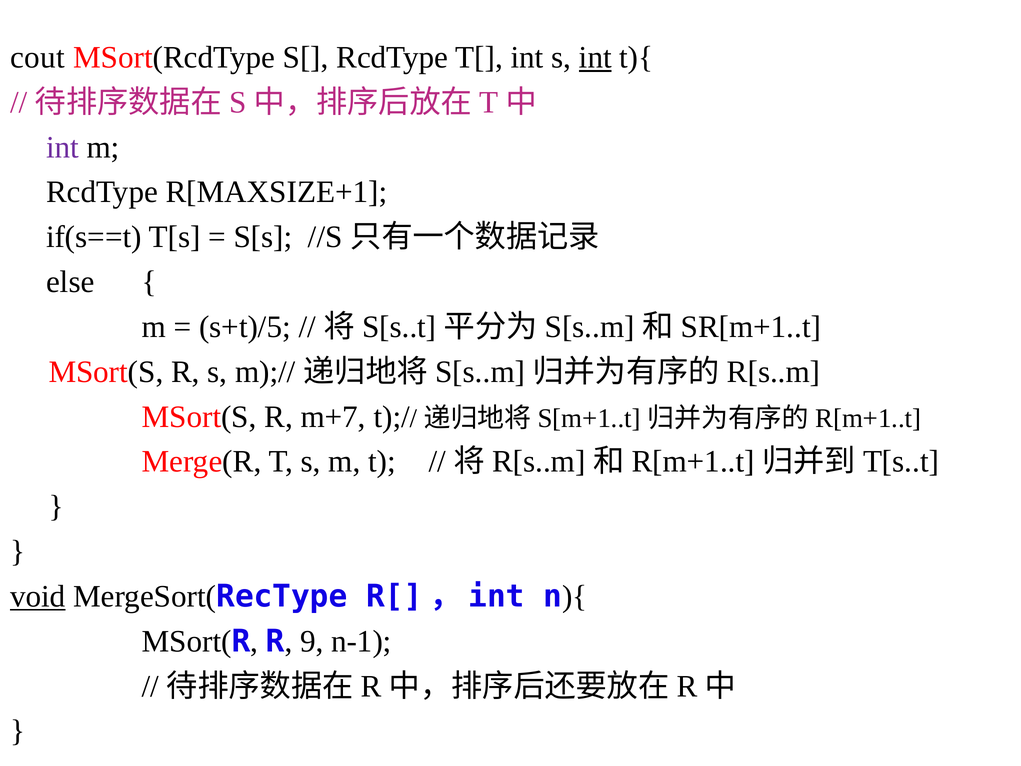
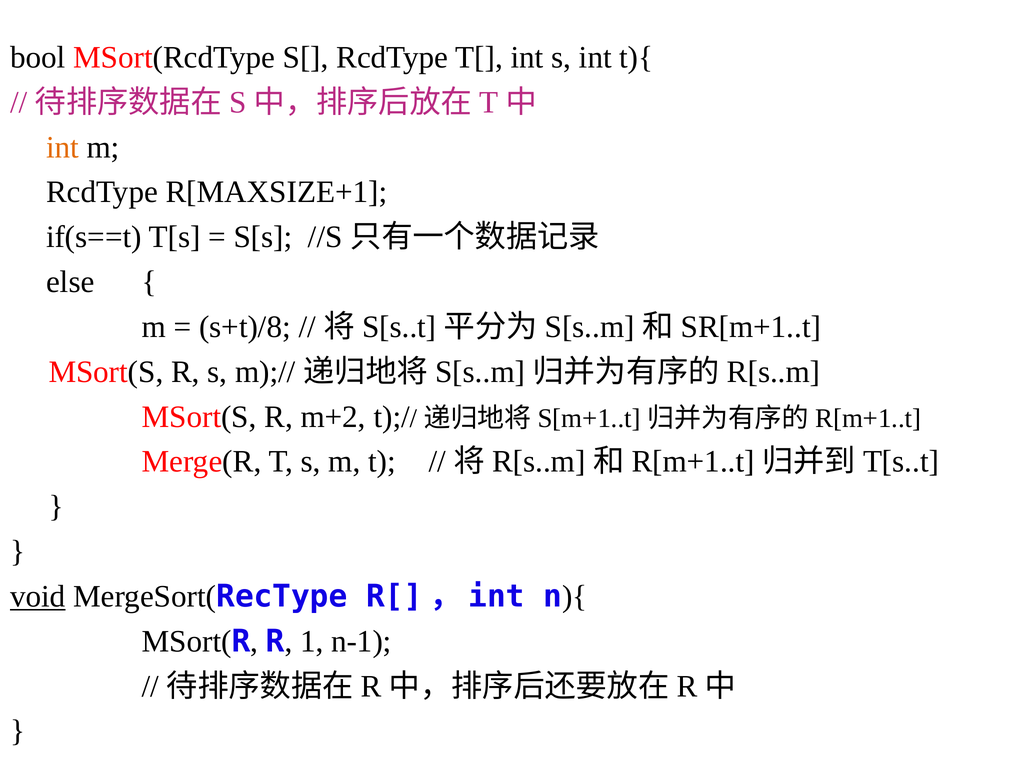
cout: cout -> bool (38, 57)
int underline: present -> none (595, 57)
int colour: purple -> orange (63, 147)
s+t)/5: s+t)/5 -> s+t)/8 (245, 327)
m+7: m+7 -> m+2 (333, 417)
9: 9 -> 1 (312, 641)
